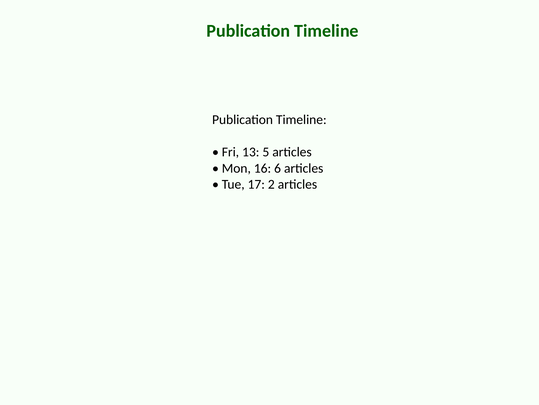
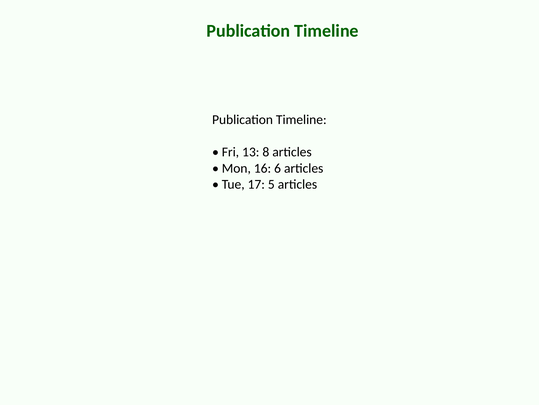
5: 5 -> 8 (266, 152)
2: 2 -> 5 (271, 184)
